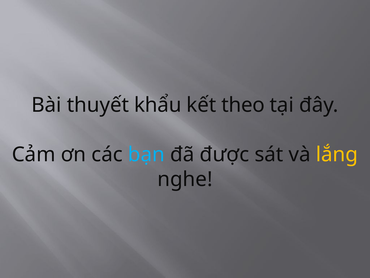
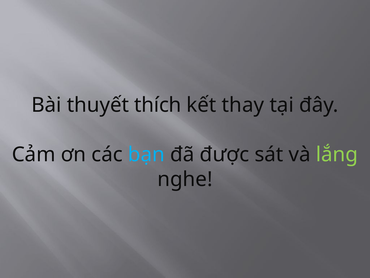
khẩu: khẩu -> thích (158, 105)
theo: theo -> thay (243, 105)
lắng colour: yellow -> light green (337, 154)
